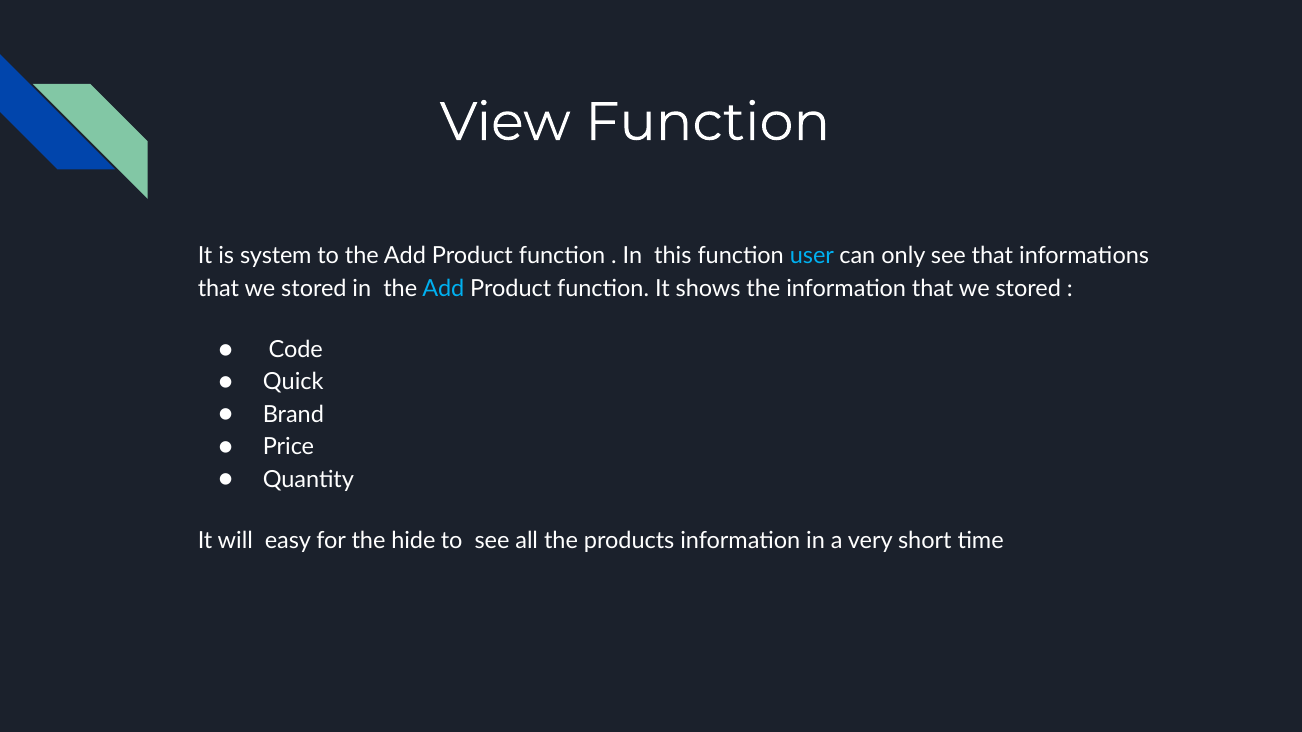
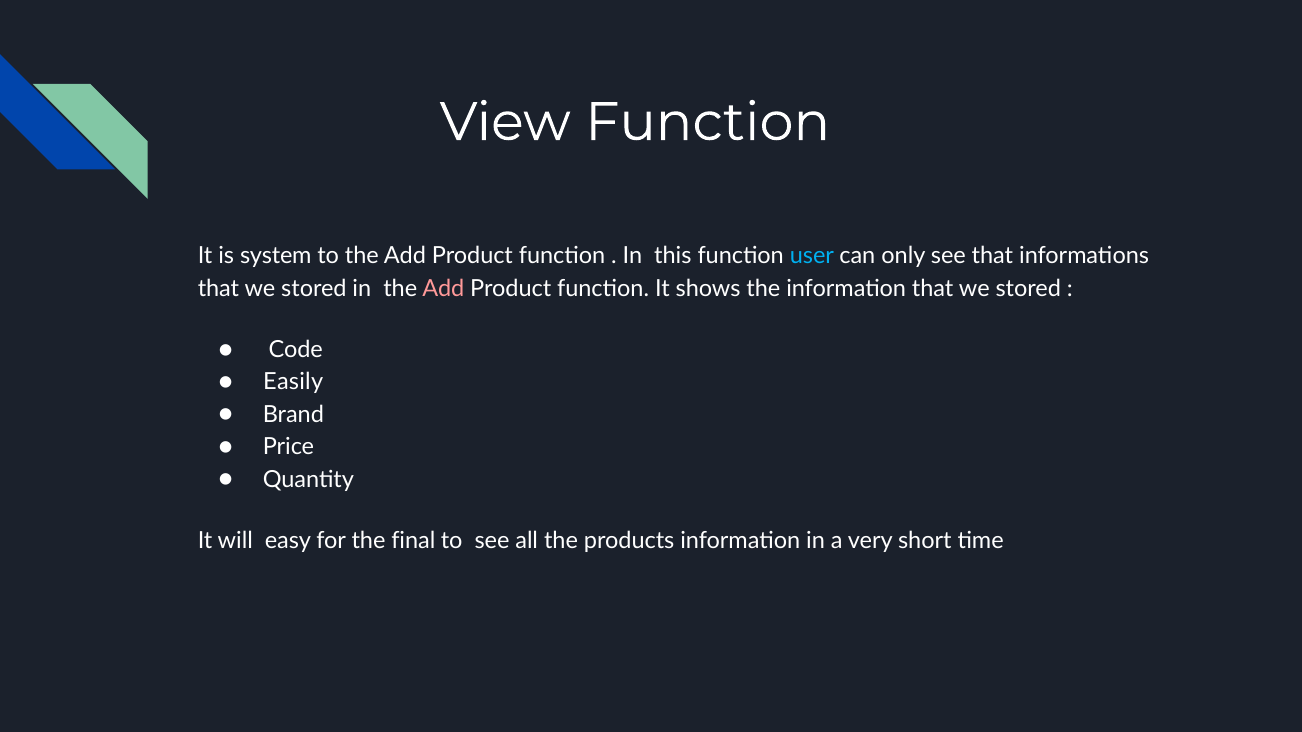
Add colour: light blue -> pink (443, 289)
Quick: Quick -> Easily (293, 382)
hide: hide -> final (413, 541)
